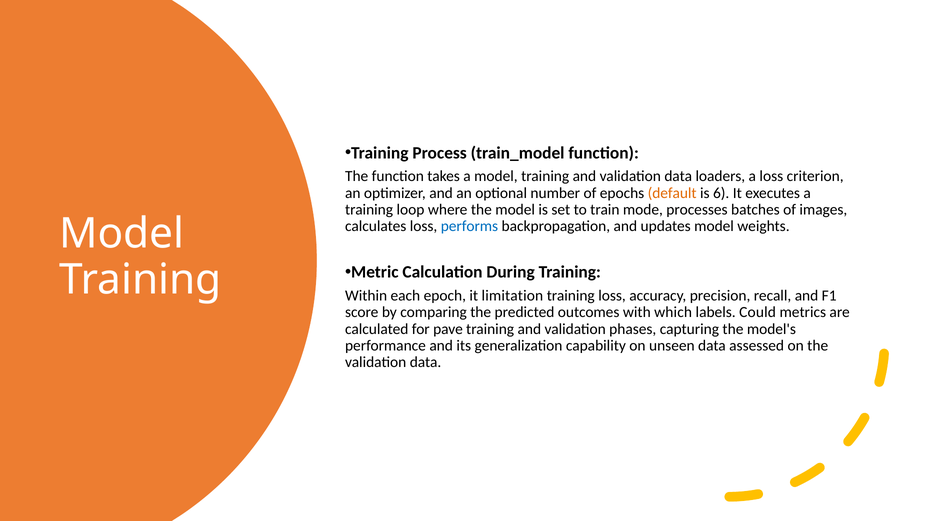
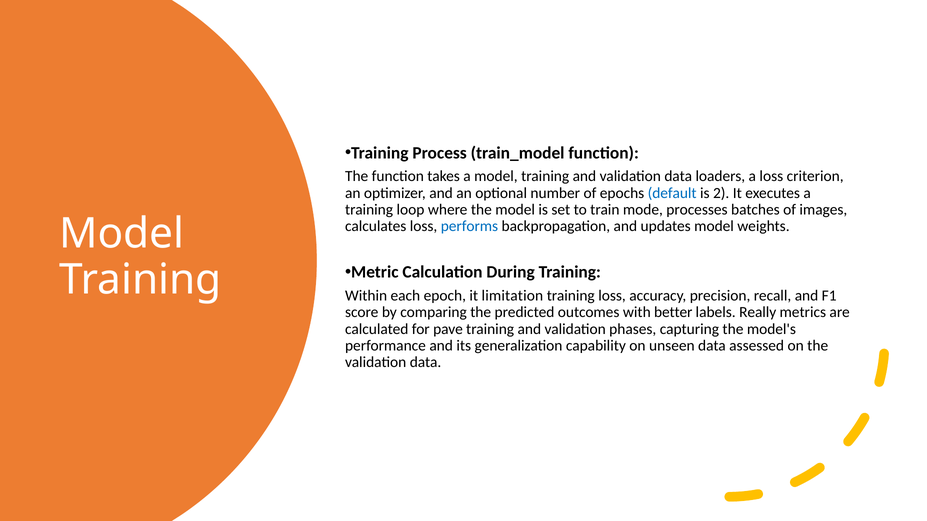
default colour: orange -> blue (672, 193)
6: 6 -> 2 (721, 193)
which: which -> better (673, 313)
Could: Could -> Really (758, 313)
